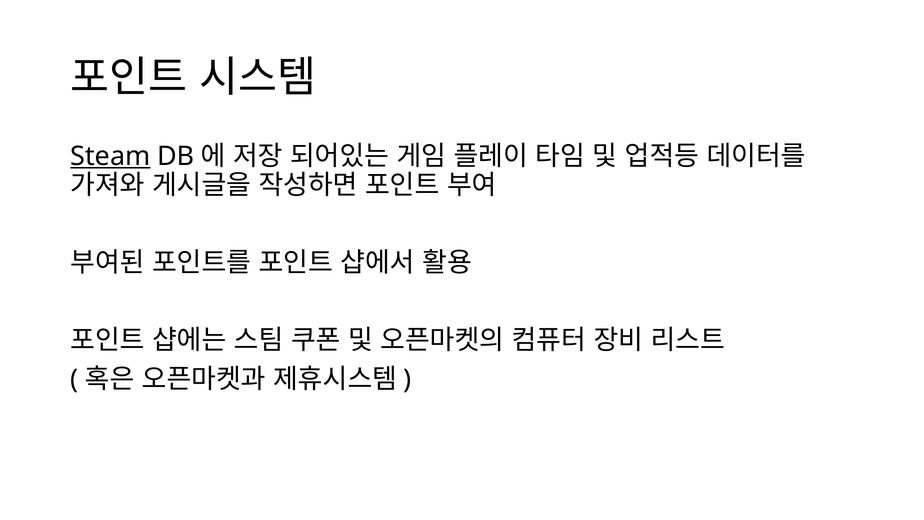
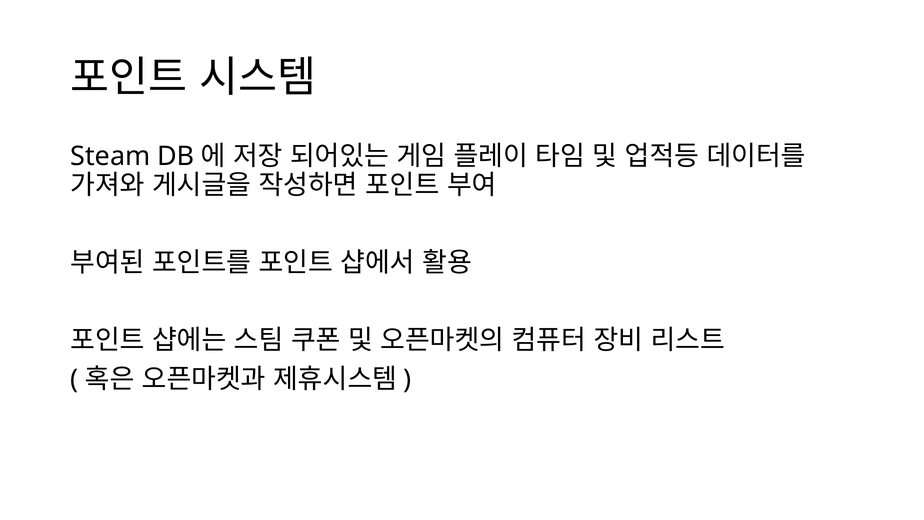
Steam underline: present -> none (110, 156)
